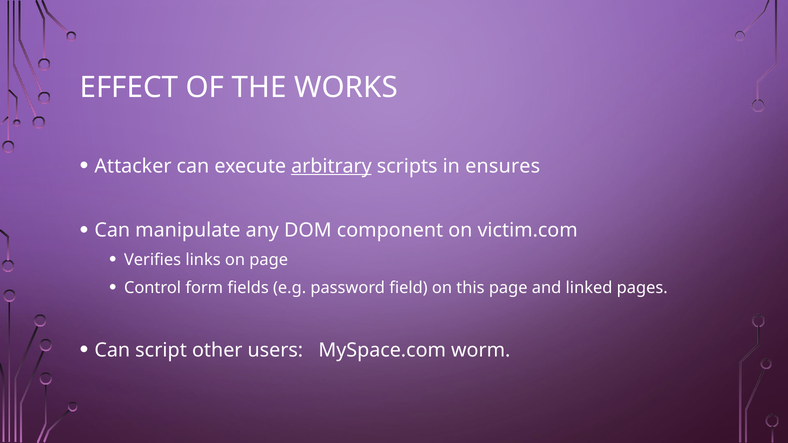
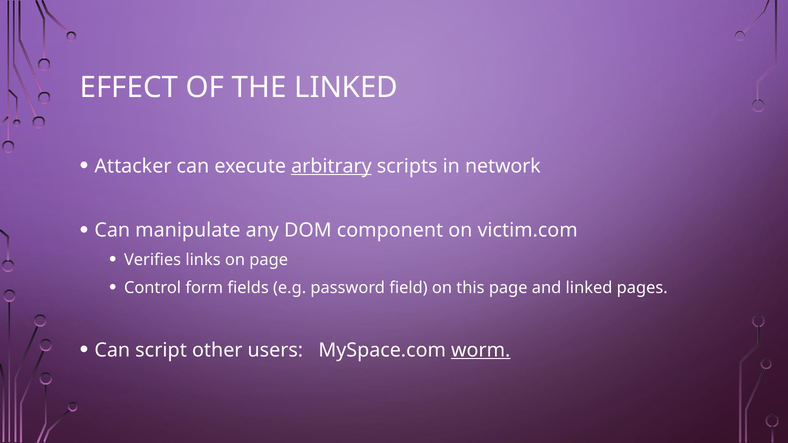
THE WORKS: WORKS -> LINKED (346, 88)
ensures: ensures -> network (503, 166)
worm underline: none -> present (481, 350)
